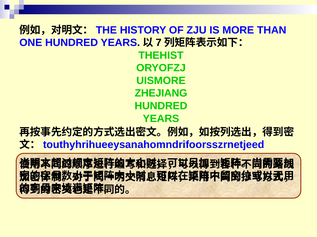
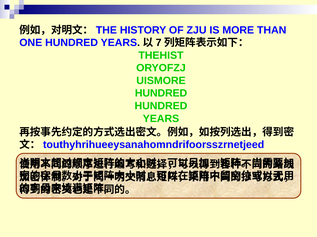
ZHEJIANG: ZHEJIANG -> HUNDRED (161, 94)
